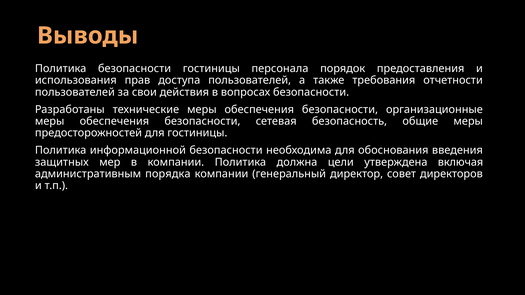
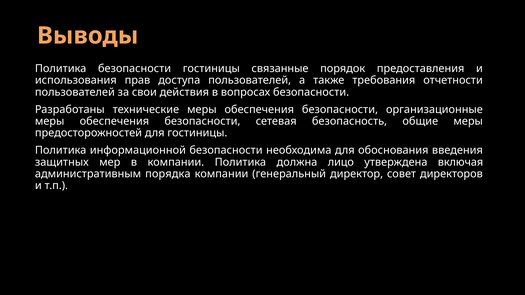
персонала: персонала -> связанные (280, 69)
цели: цели -> лицо (341, 162)
